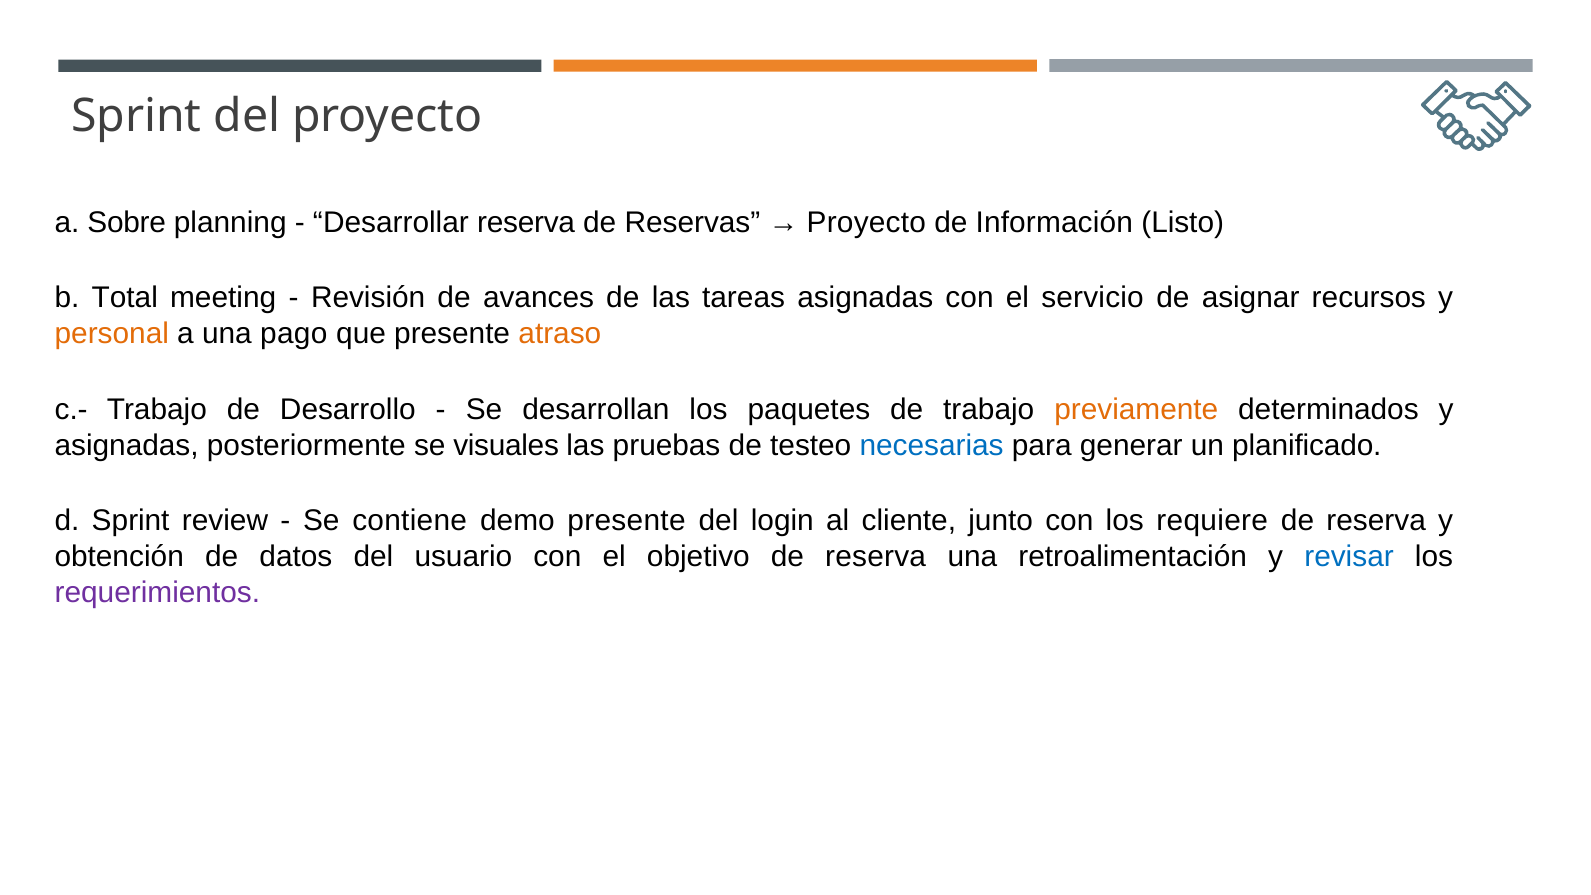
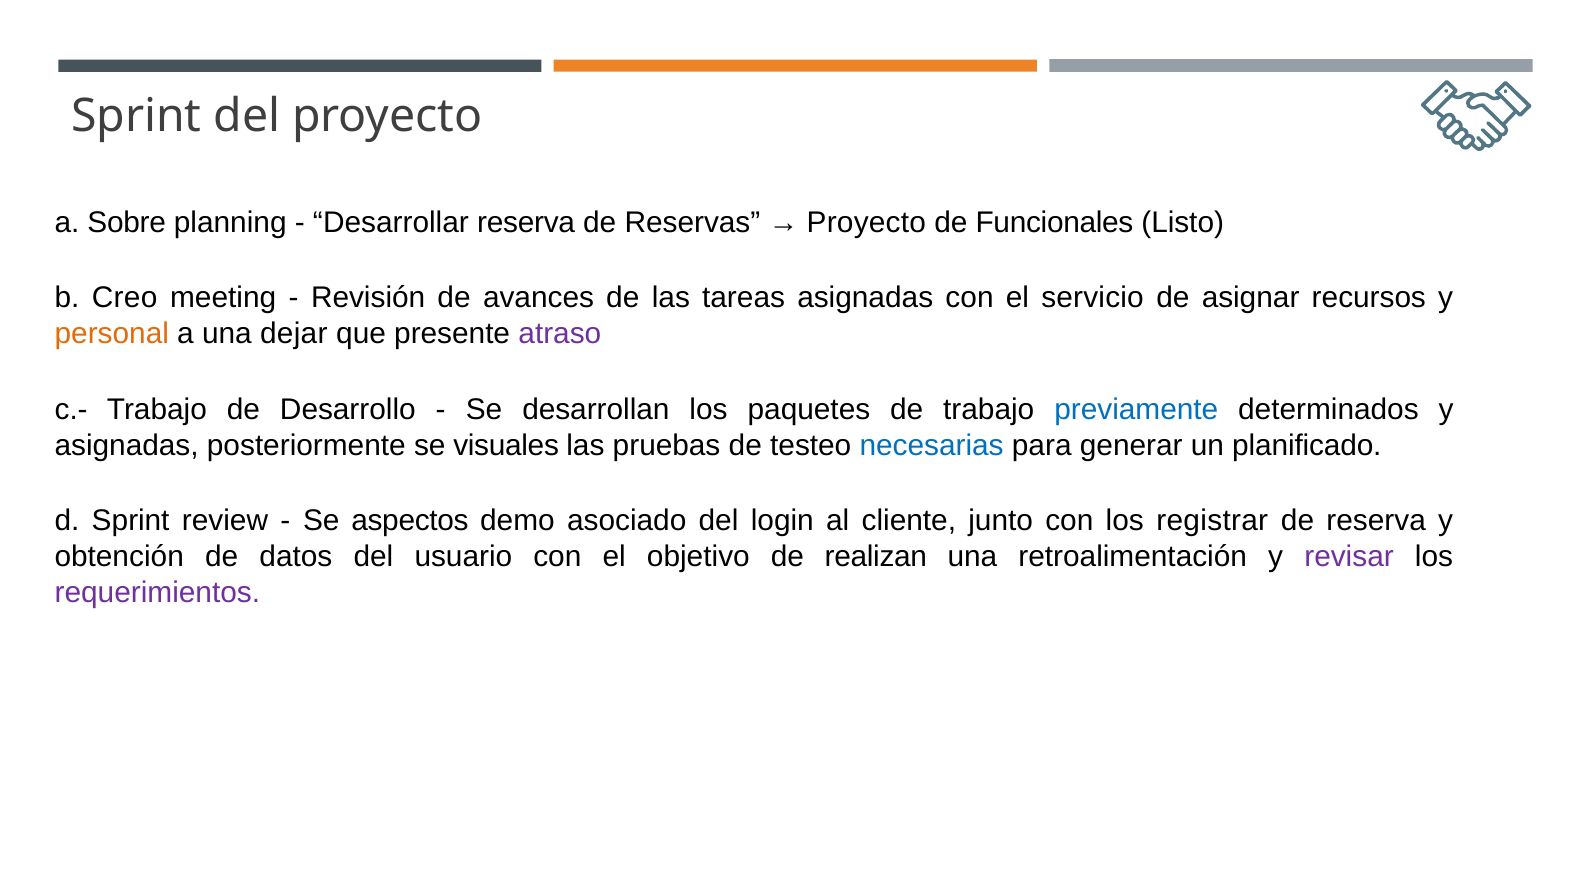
Información: Información -> Funcionales (1054, 223)
Total: Total -> Creo (125, 298)
pago: pago -> dejar (294, 334)
atraso colour: orange -> purple (560, 334)
previamente colour: orange -> blue (1136, 409)
contiene: contiene -> aspectos (410, 521)
demo presente: presente -> asociado (627, 521)
requiere: requiere -> registrar (1212, 521)
objetivo de reserva: reserva -> realizan (876, 557)
revisar colour: blue -> purple (1349, 557)
